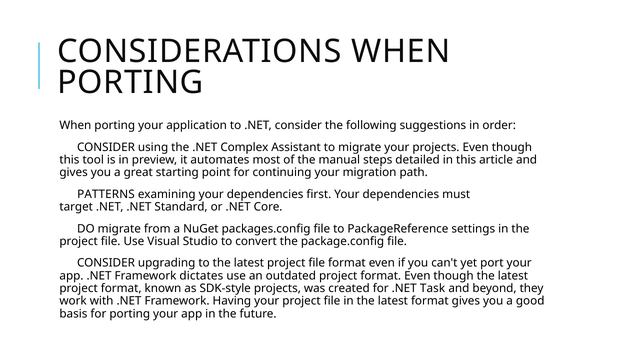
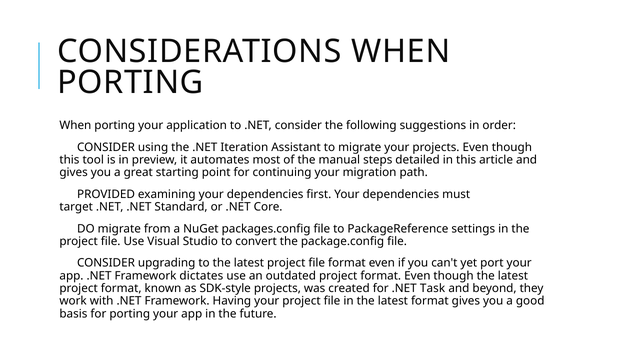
Complex: Complex -> Iteration (244, 147)
PATTERNS: PATTERNS -> PROVIDED (106, 194)
